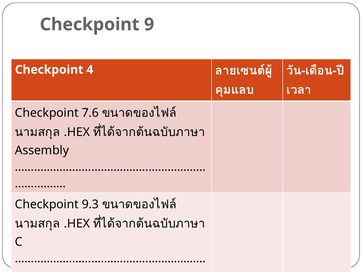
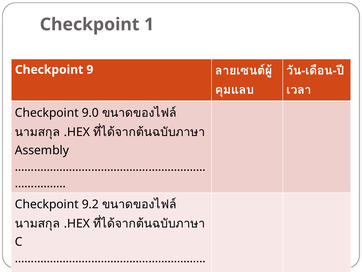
9: 9 -> 1 (149, 24)
4: 4 -> 9 (90, 70)
7.6: 7.6 -> 9.0 (90, 113)
9.3: 9.3 -> 9.2 (90, 204)
